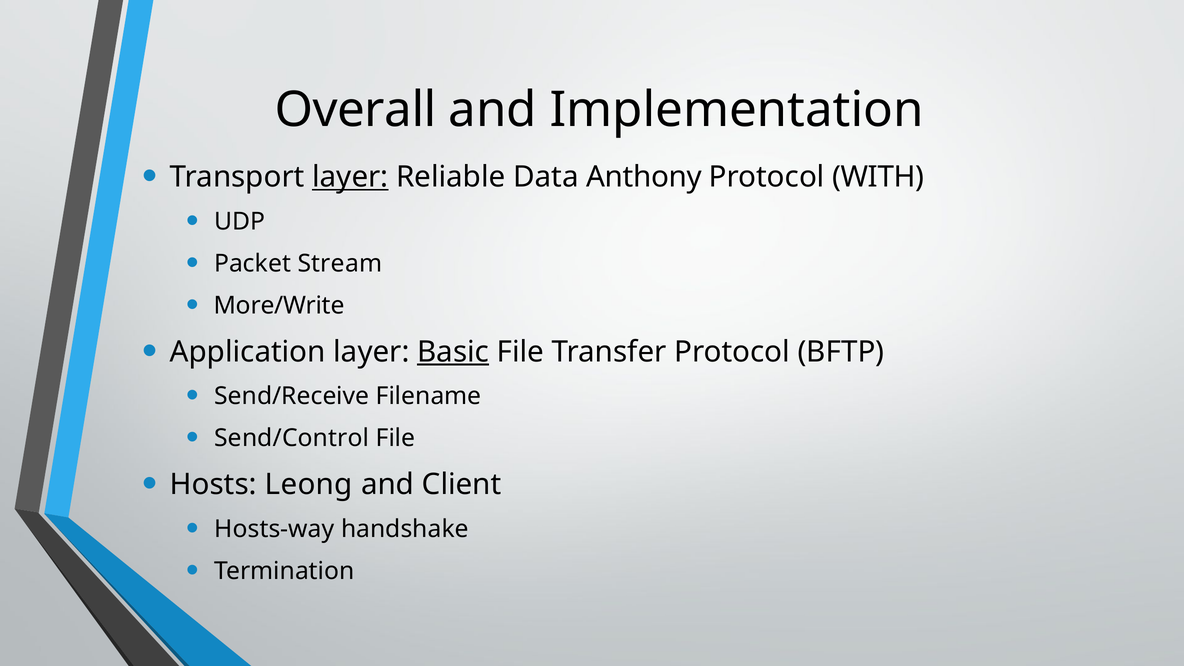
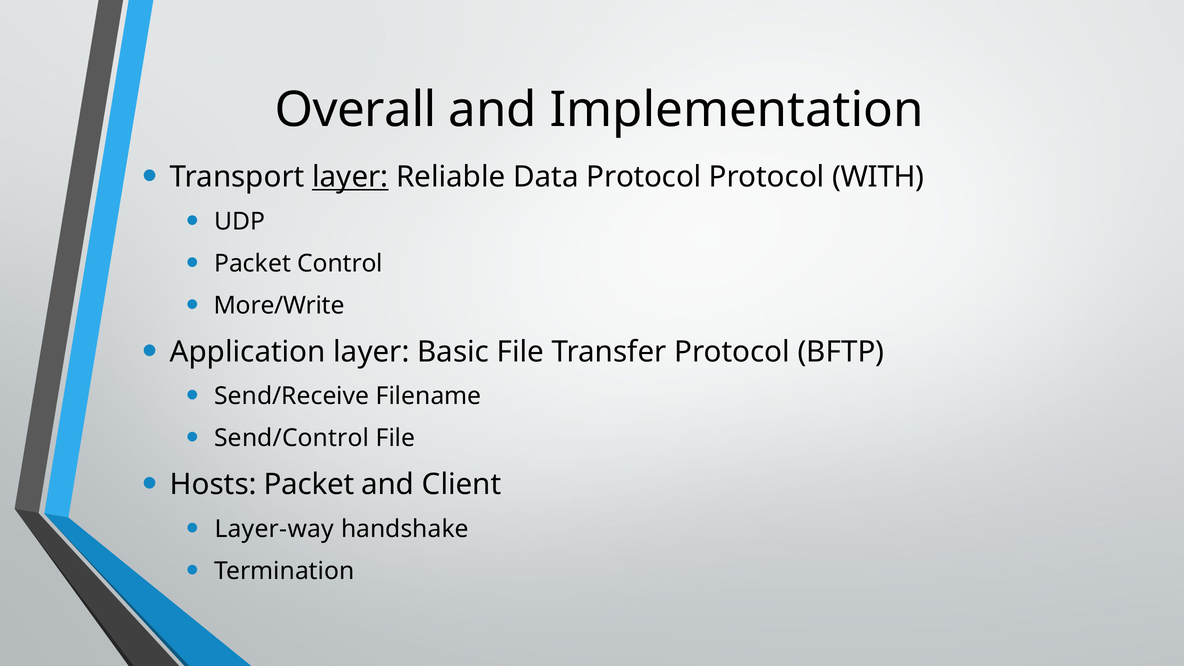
Data Anthony: Anthony -> Protocol (644, 177)
Stream: Stream -> Control (340, 264)
Basic underline: present -> none (453, 352)
Hosts Leong: Leong -> Packet (309, 484)
Hosts-way: Hosts-way -> Layer-way (274, 529)
